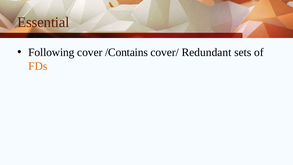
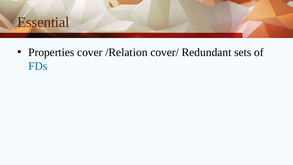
Following: Following -> Properties (51, 52)
/Contains: /Contains -> /Relation (126, 52)
FDs colour: orange -> blue (38, 66)
